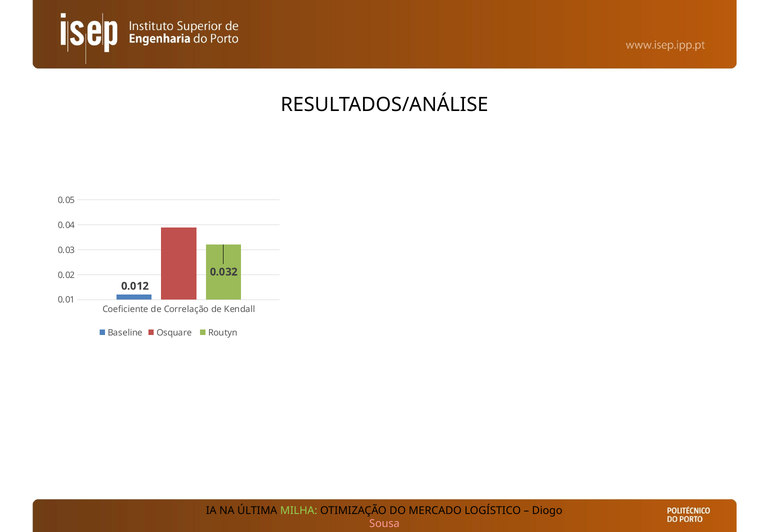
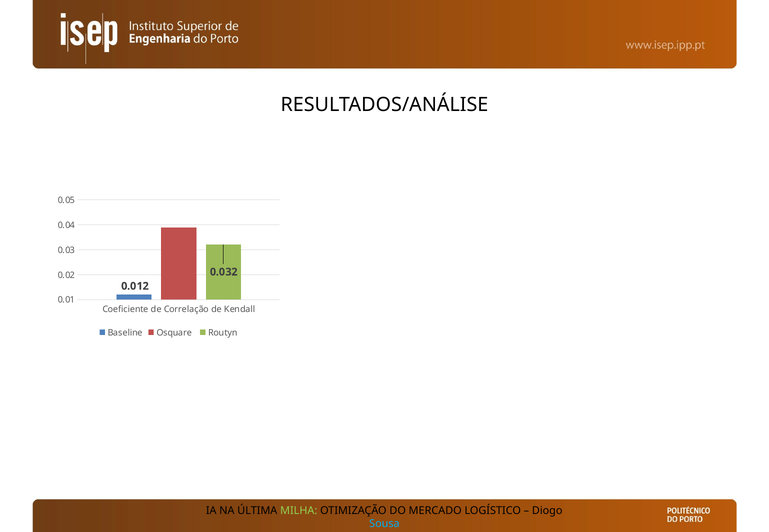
Sousa colour: pink -> light blue (384, 524)
